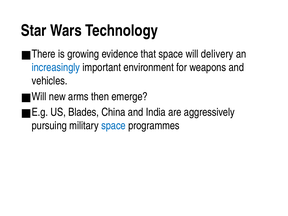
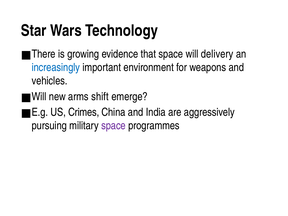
then: then -> shift (100, 97)
Blades: Blades -> Crimes (84, 112)
space colour: blue -> purple (113, 126)
